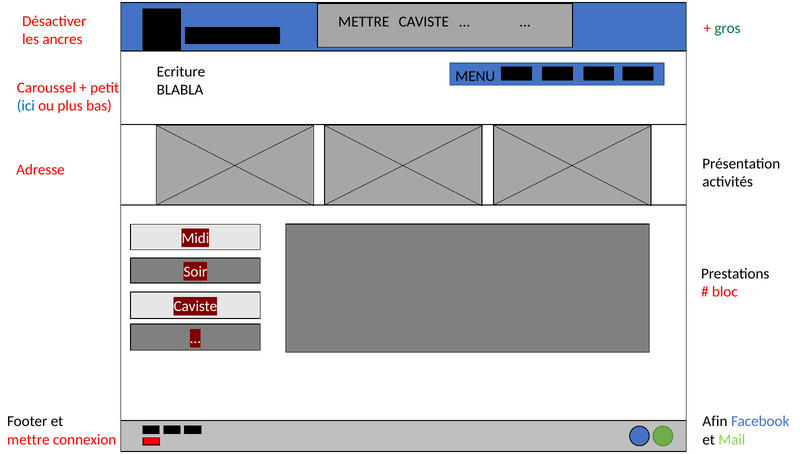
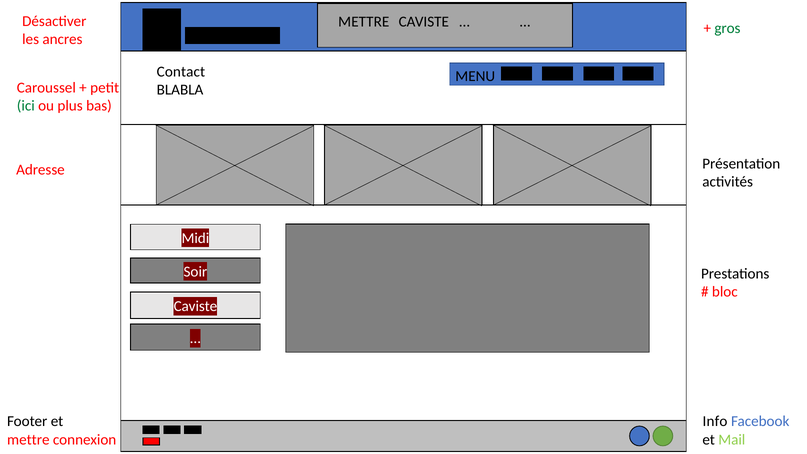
Ecriture: Ecriture -> Contact (181, 72)
ici colour: blue -> green (26, 106)
Afin: Afin -> Info (715, 421)
